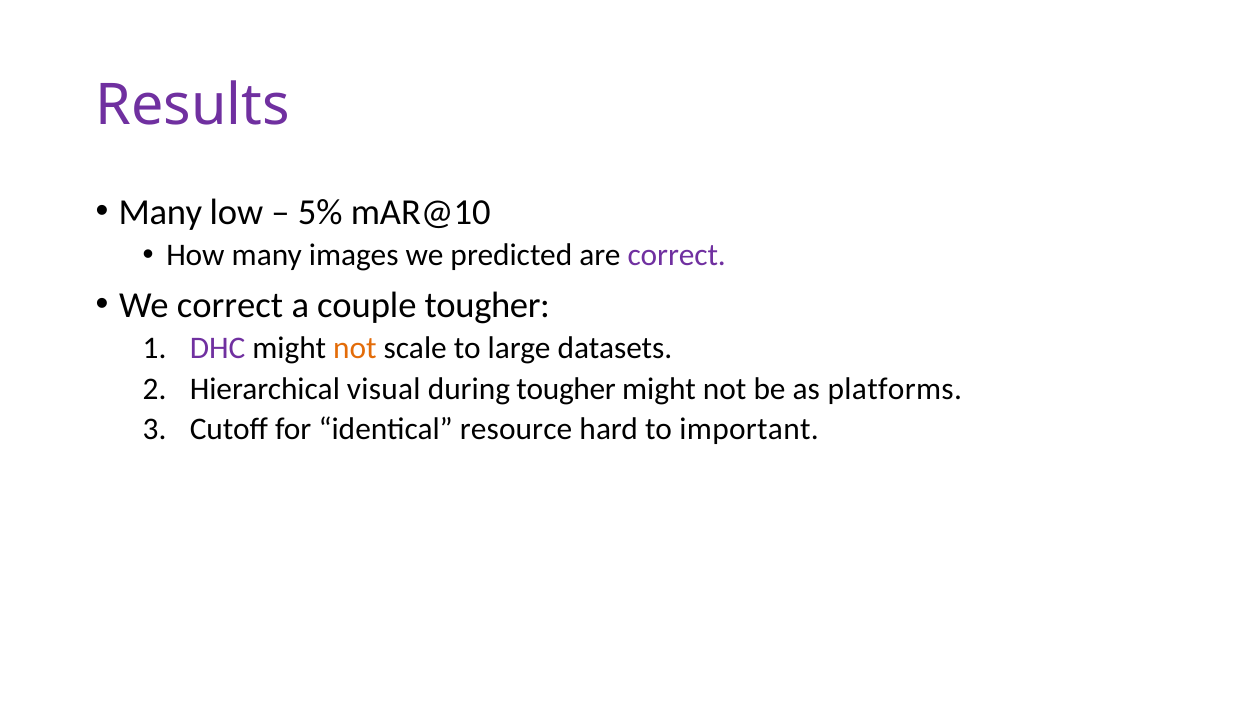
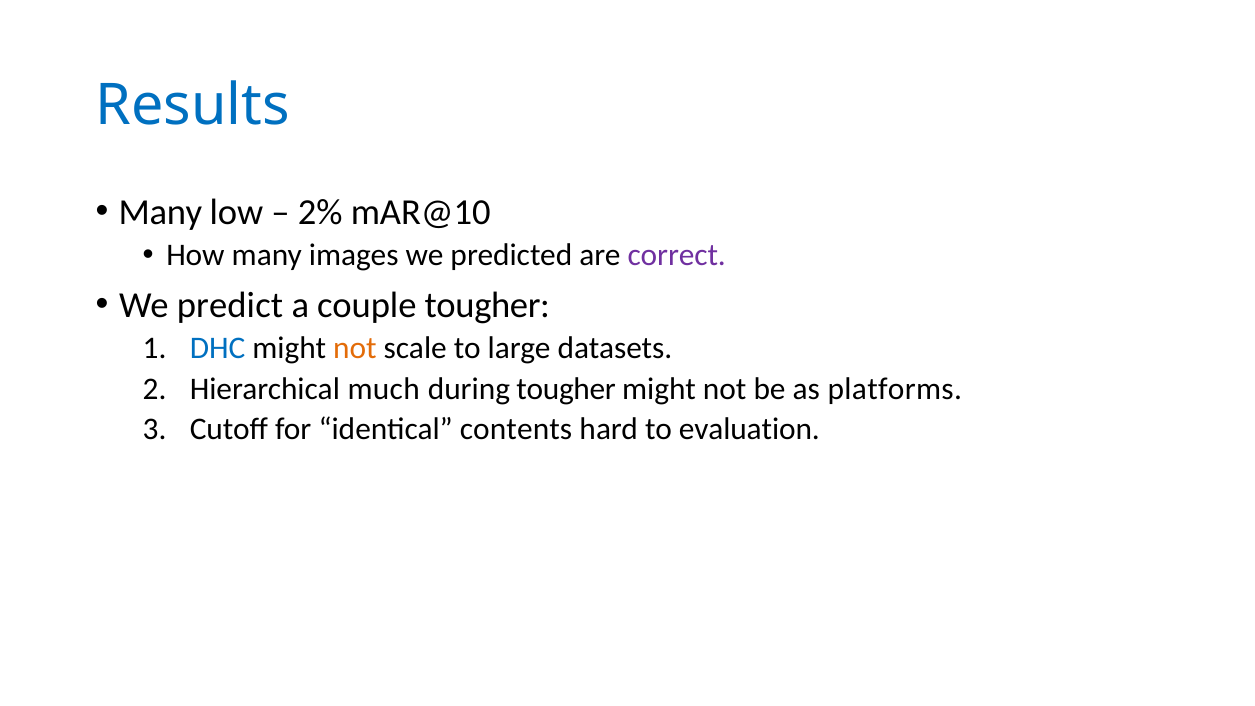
Results colour: purple -> blue (193, 105)
5%: 5% -> 2% (320, 212)
We correct: correct -> predict (230, 305)
DHC colour: purple -> blue (218, 348)
visual: visual -> much (384, 389)
resource: resource -> contents (516, 429)
important: important -> evaluation (749, 429)
